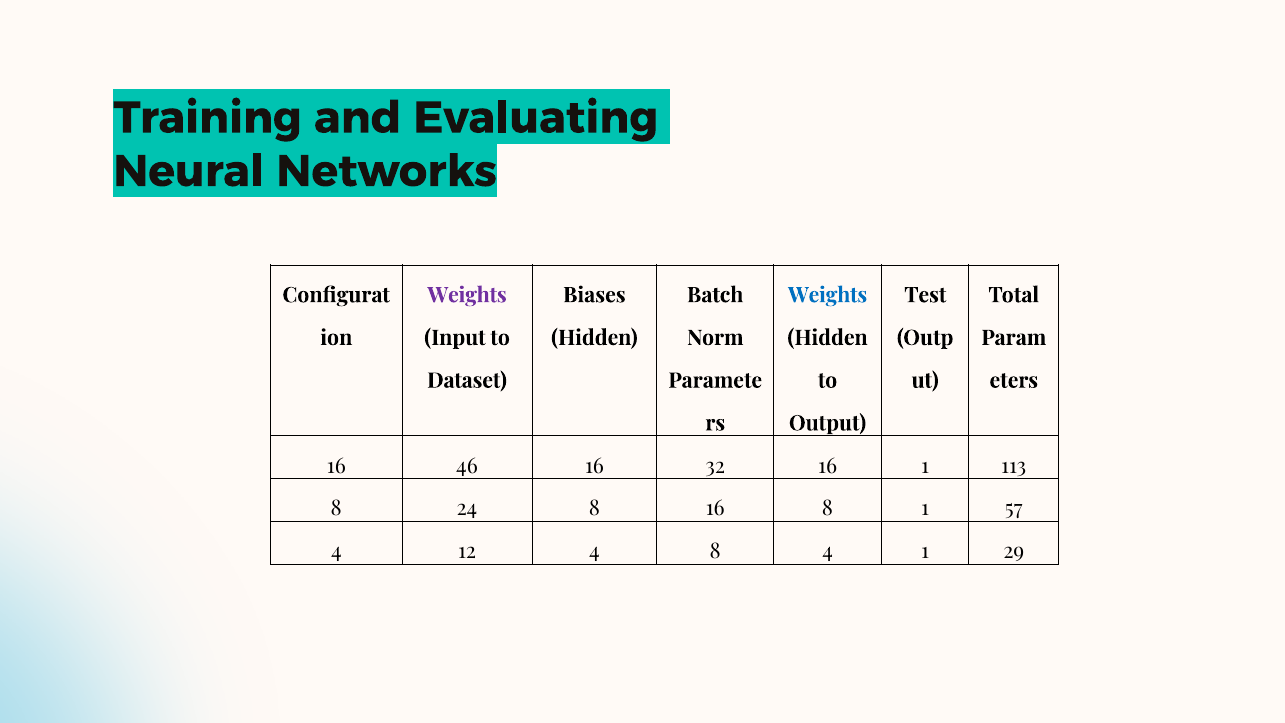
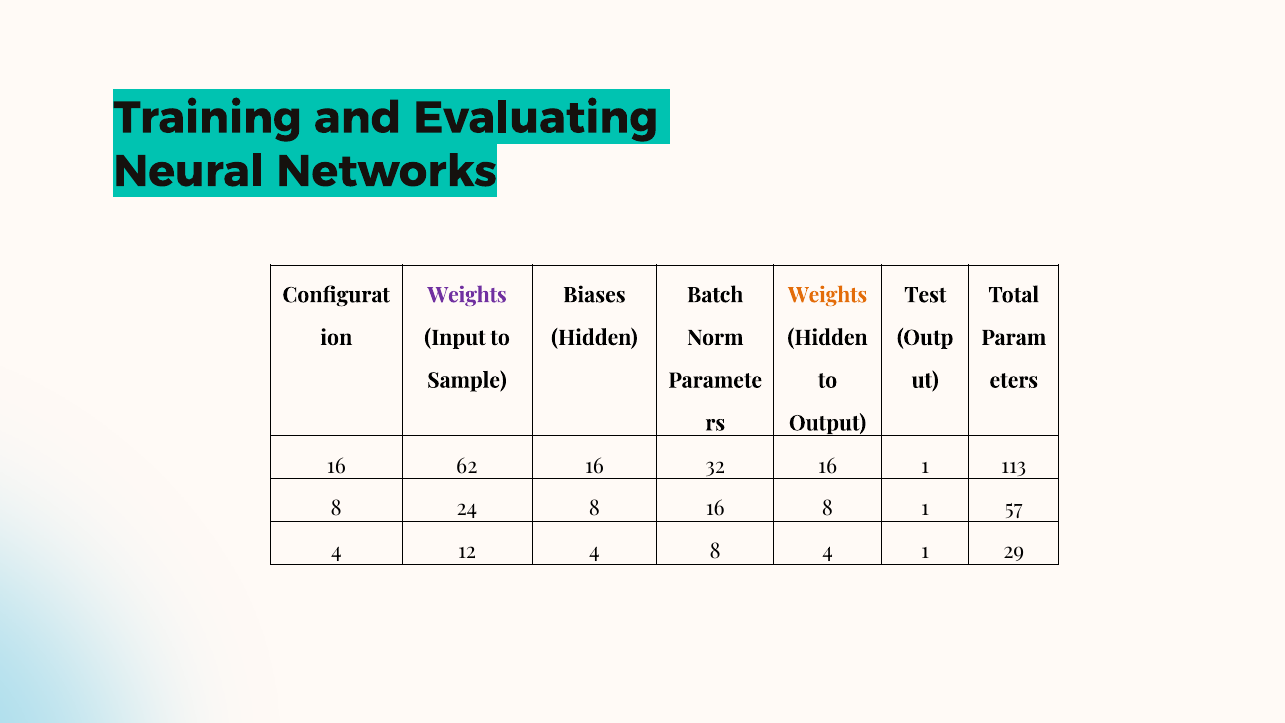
Weights colour: blue -> orange (828, 295)
Dataset: Dataset -> Sample (467, 381)
46: 46 -> 62 (467, 466)
